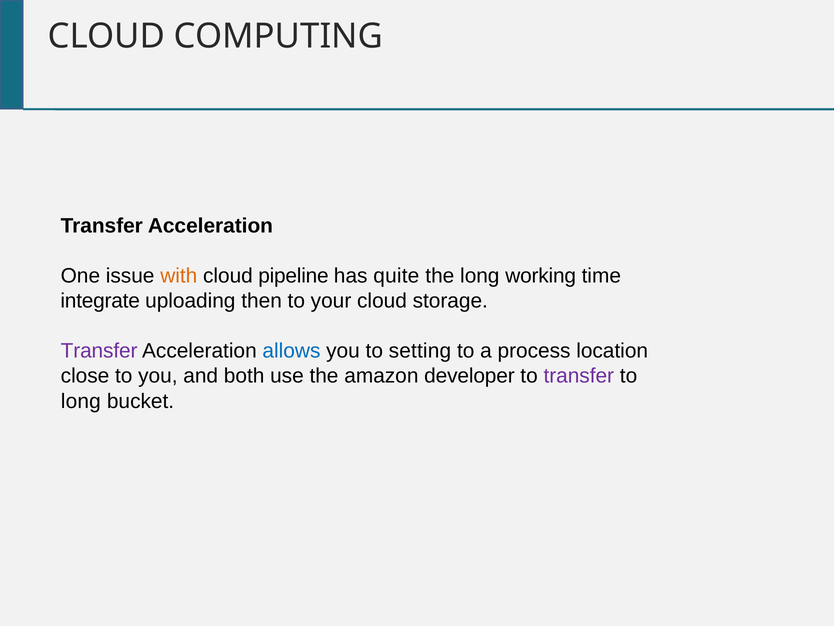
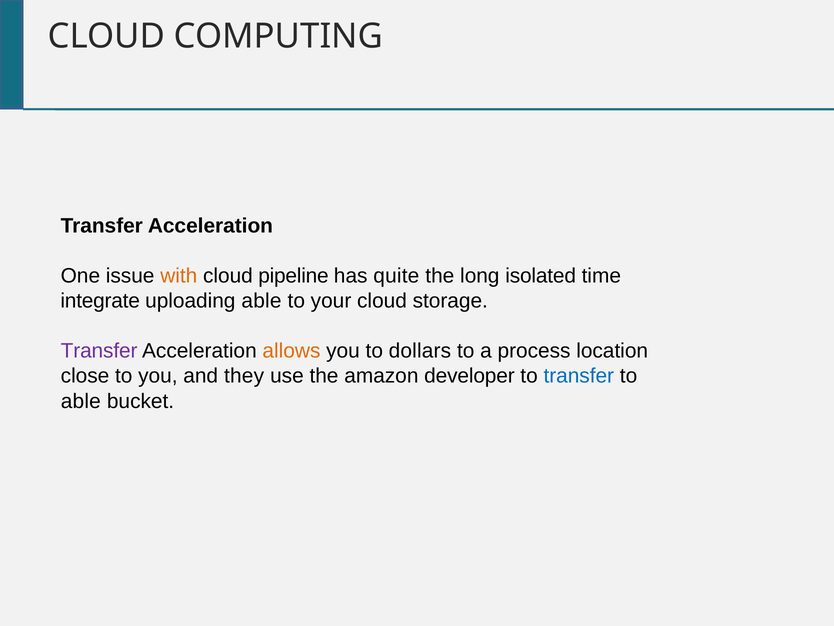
working: working -> isolated (541, 276)
uploading then: then -> able (261, 301)
allows colour: blue -> orange (291, 351)
setting: setting -> dollars (420, 351)
both: both -> they (244, 376)
transfer colour: purple -> blue (579, 376)
long: long -> able (81, 401)
